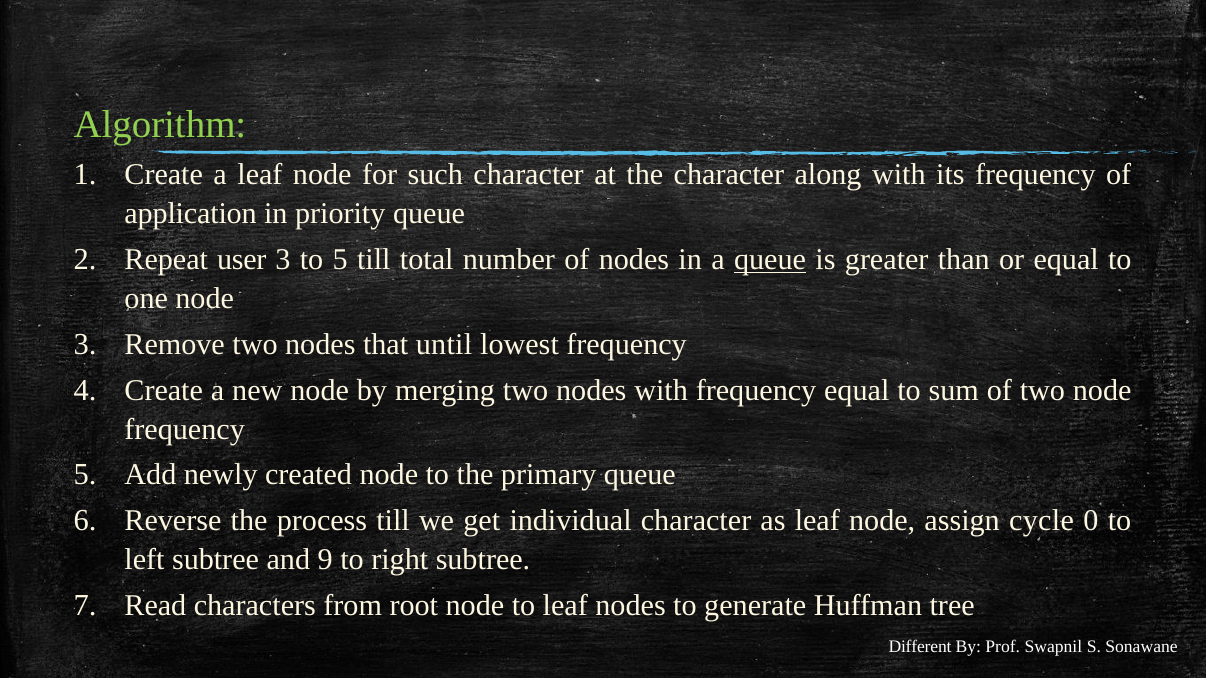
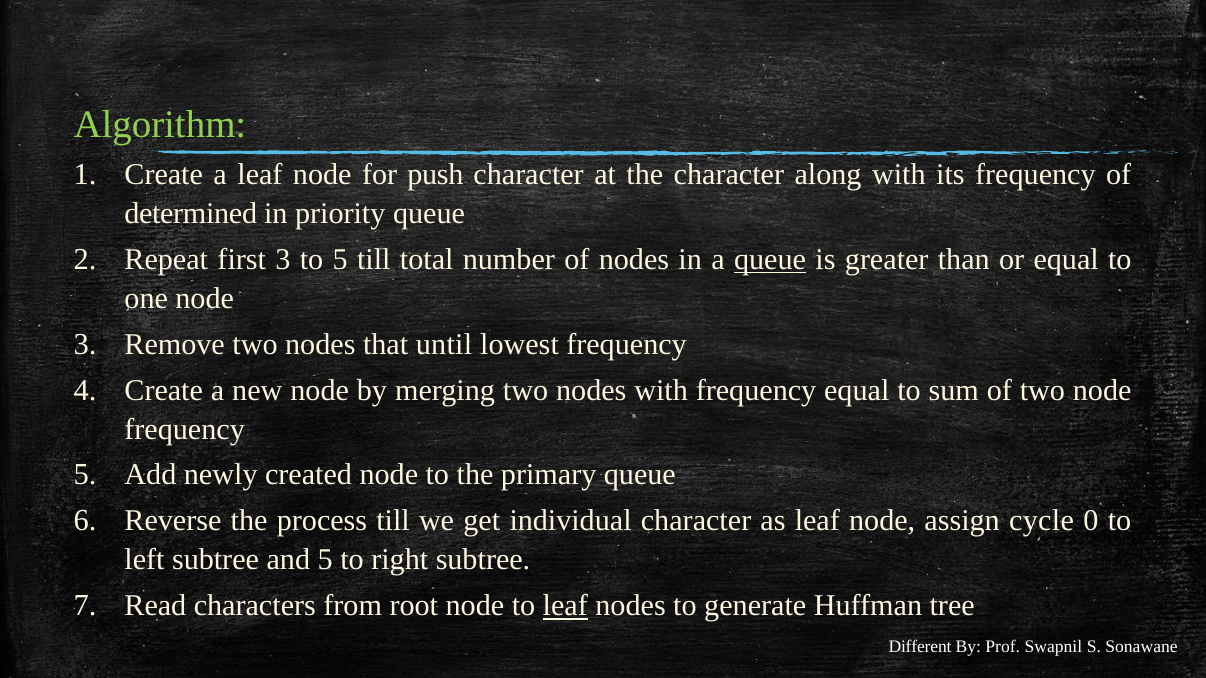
such: such -> push (435, 175)
application: application -> determined (191, 214)
user: user -> first (242, 260)
and 9: 9 -> 5 (325, 560)
leaf underline: none -> present (565, 606)
